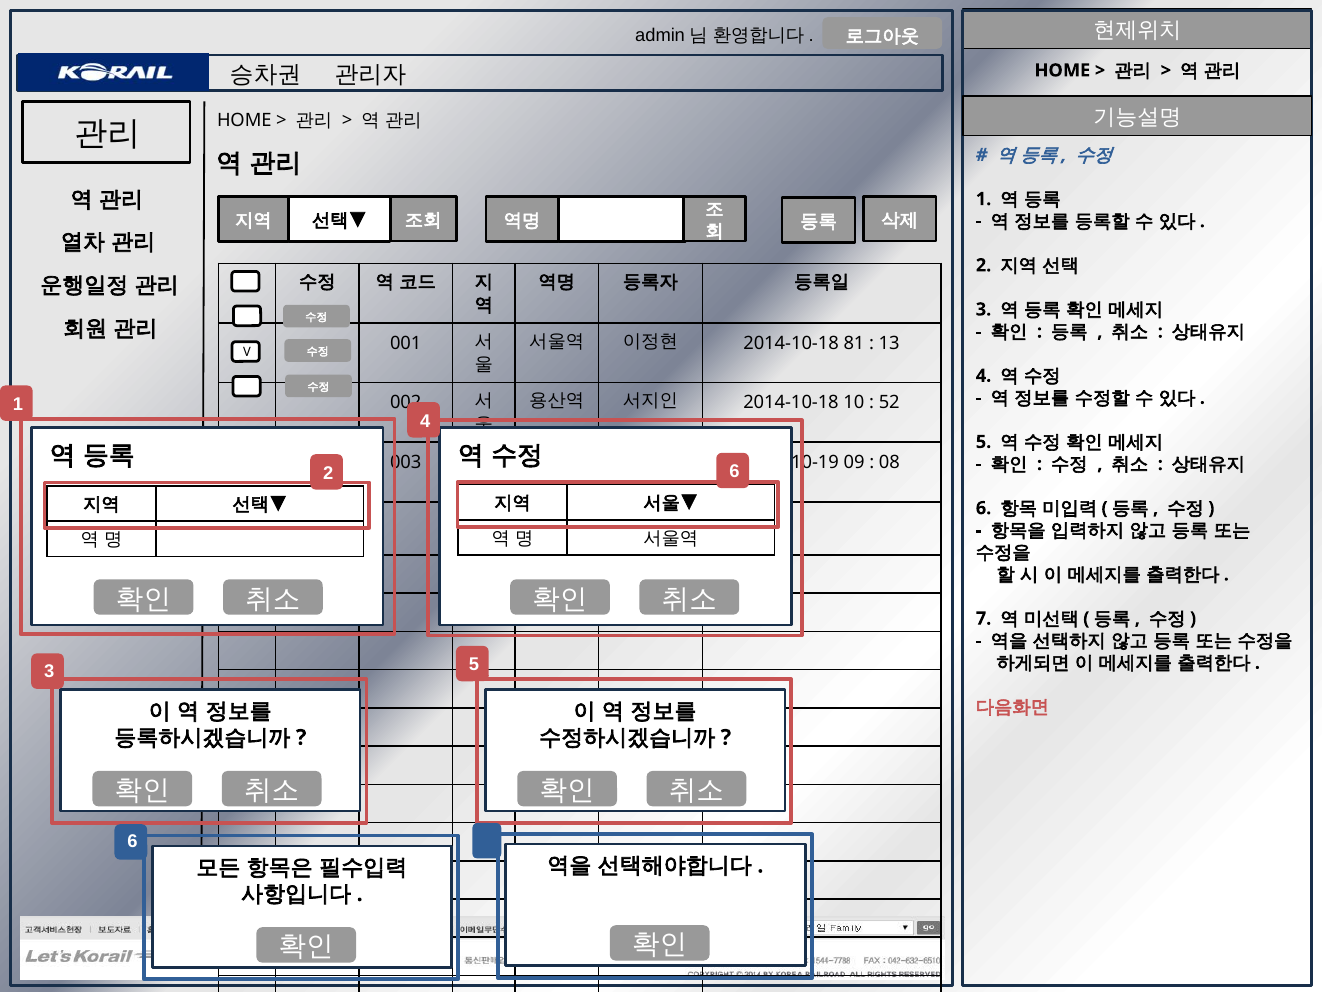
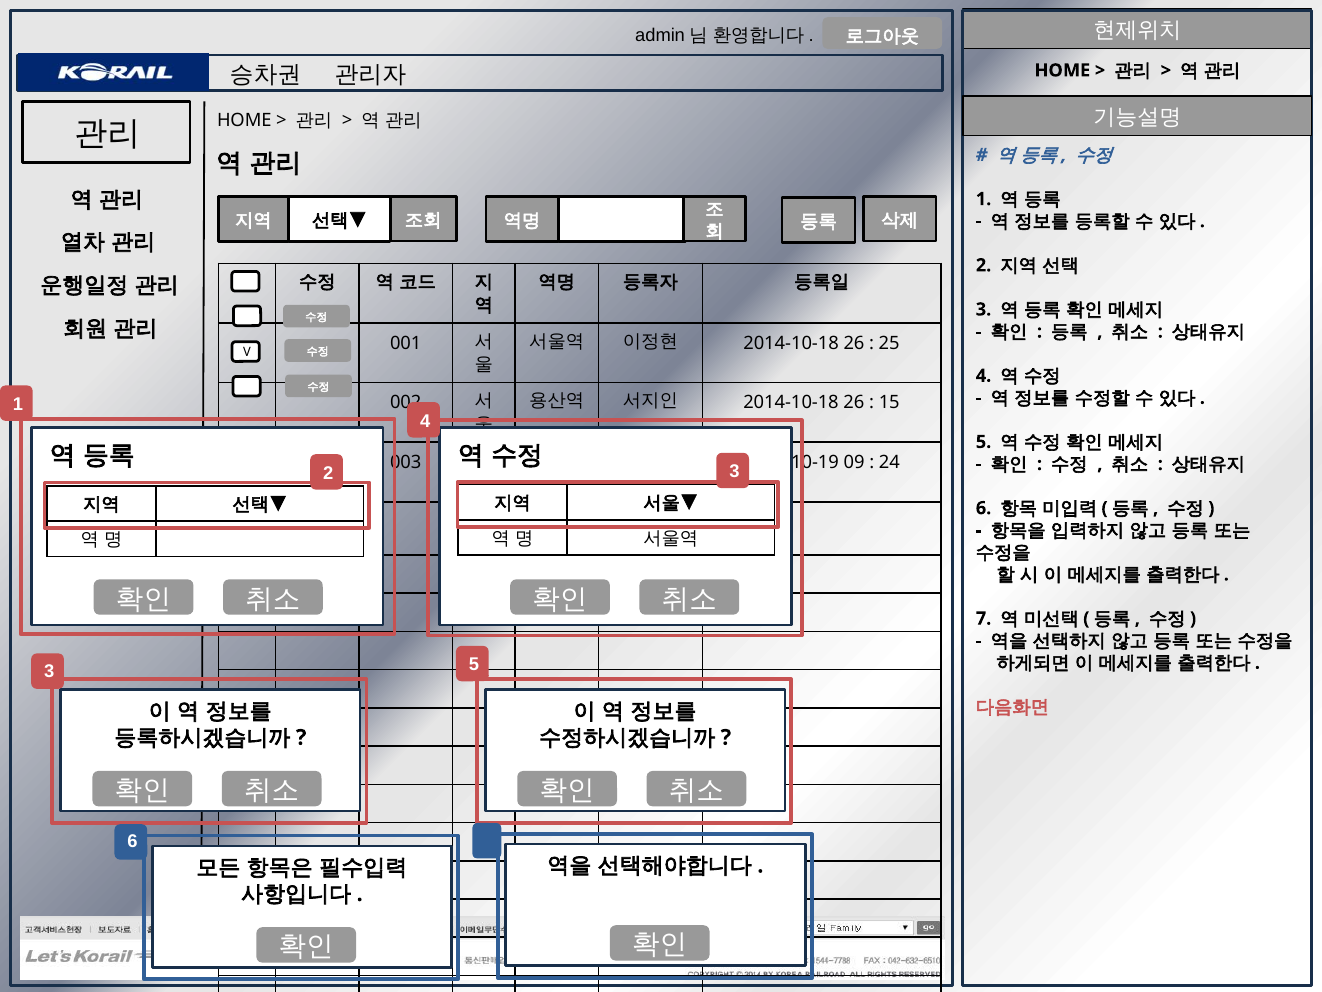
81: 81 -> 26 (854, 343)
13: 13 -> 25 (889, 343)
10: 10 -> 26 (854, 402)
52: 52 -> 15 (889, 402)
08: 08 -> 24 (889, 462)
2 6: 6 -> 3 (734, 471)
